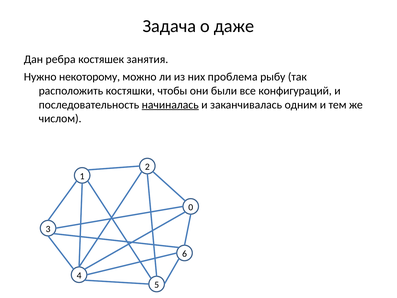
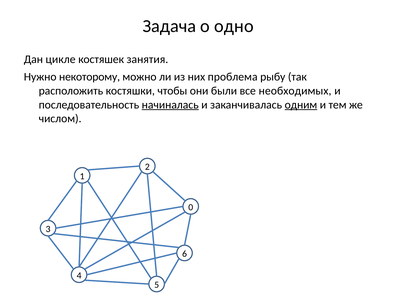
даже: даже -> одно (234, 26)
ребра: ребра -> цикле (61, 59)
конфигураций: конфигураций -> необходимых (295, 91)
одним underline: none -> present (301, 105)
